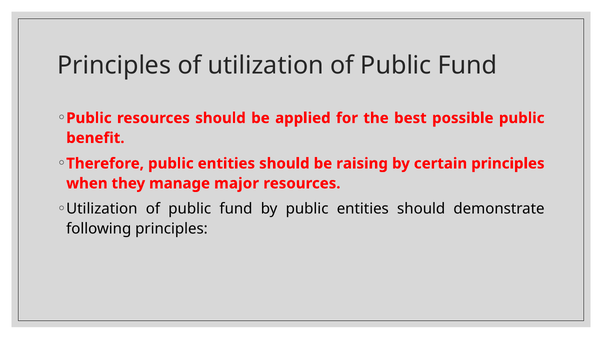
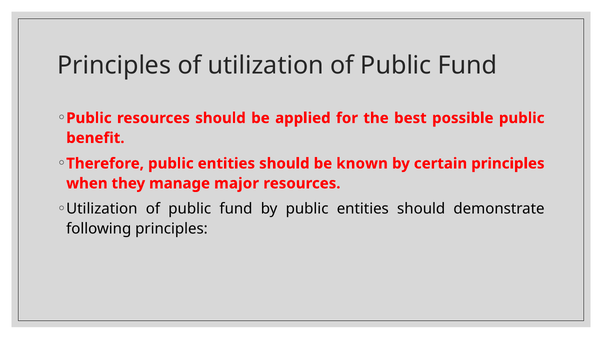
raising: raising -> known (362, 163)
